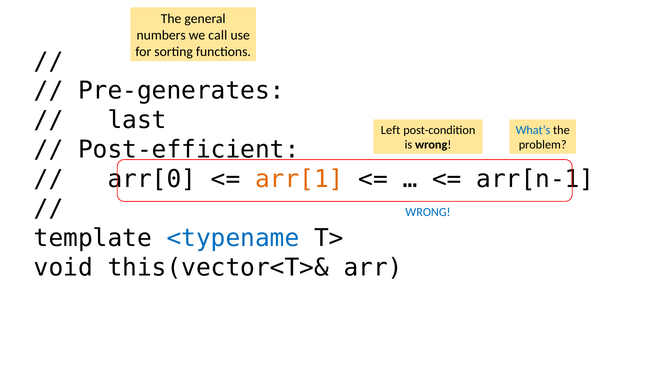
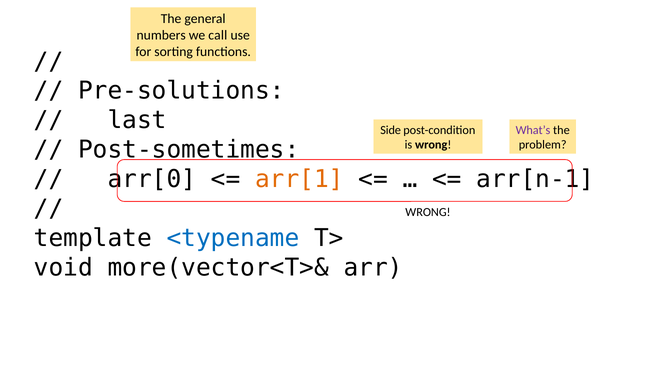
Pre-generates: Pre-generates -> Pre-solutions (181, 91)
Left: Left -> Side (391, 130)
What’s colour: blue -> purple (533, 130)
Post-efficient: Post-efficient -> Post-sometimes (189, 150)
WRONG colour: blue -> black (428, 212)
this(vector<T>&: this(vector<T>& -> more(vector<T>& (218, 267)
